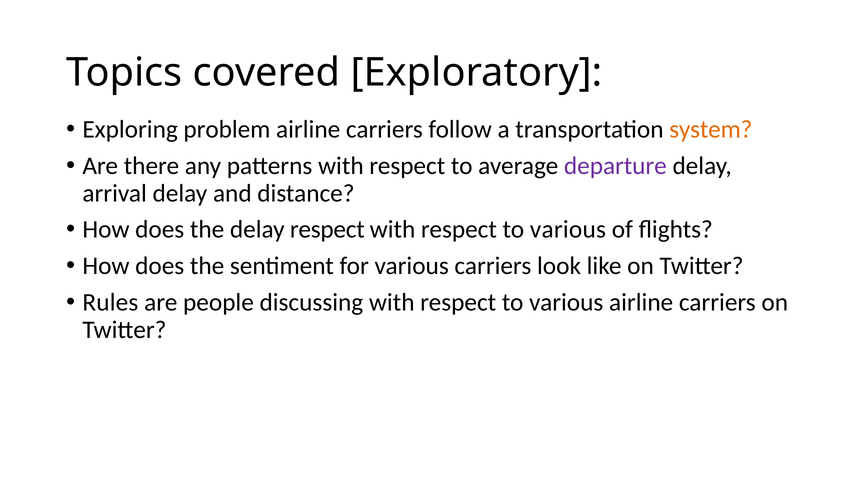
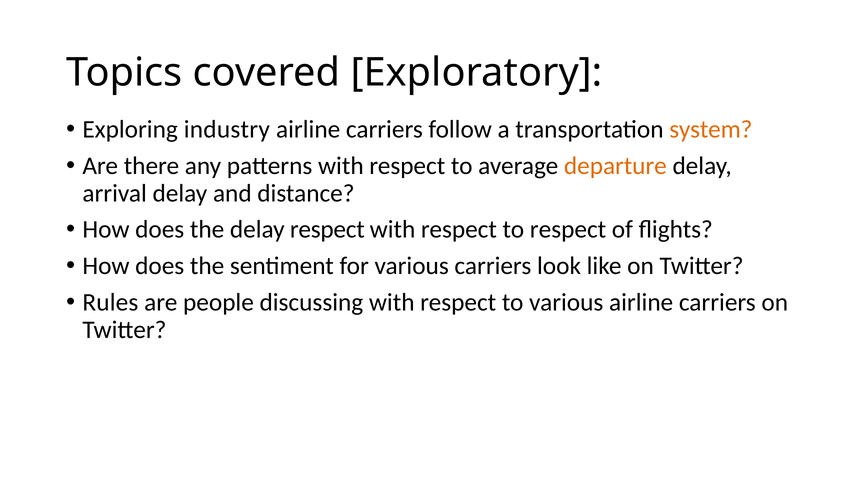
problem: problem -> industry (227, 130)
departure colour: purple -> orange (615, 166)
various: various -> respect (568, 230)
